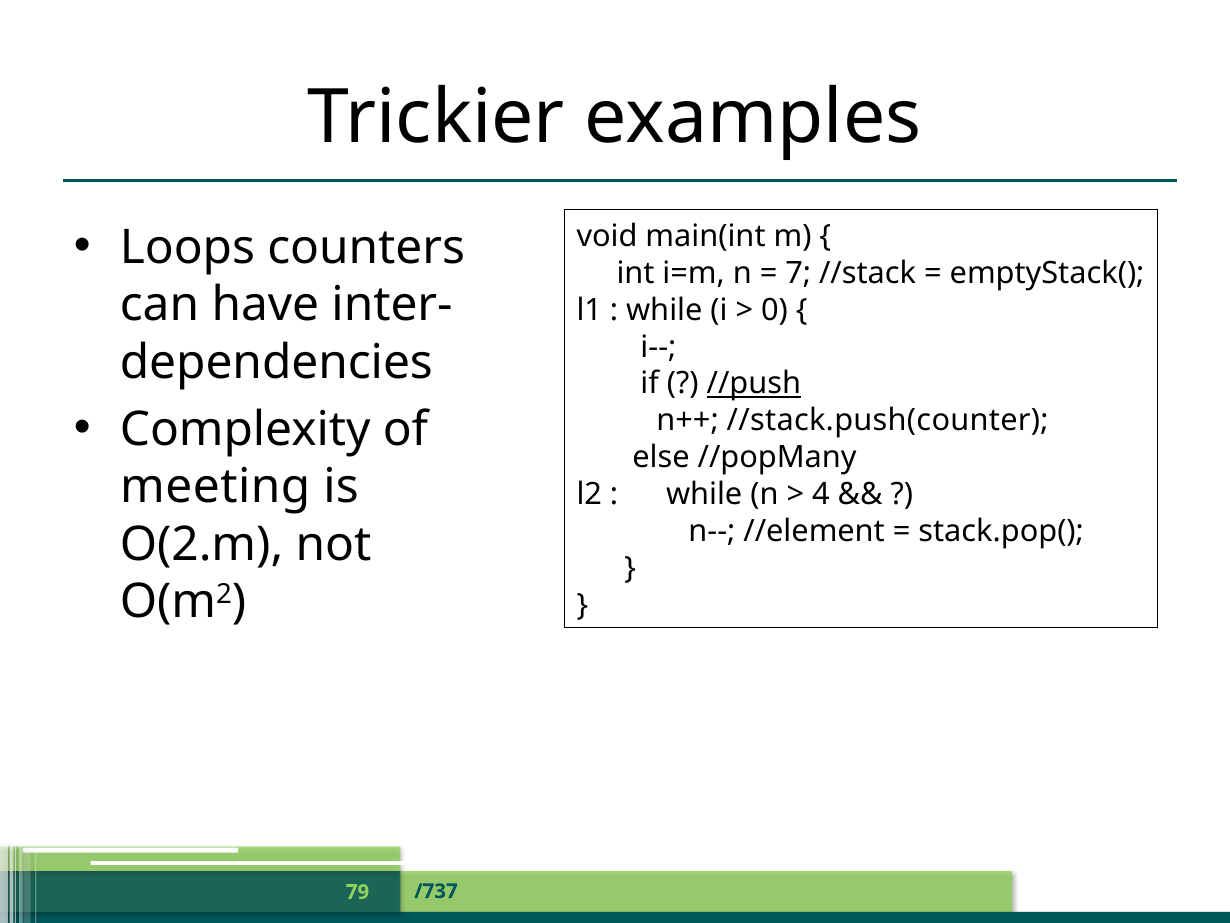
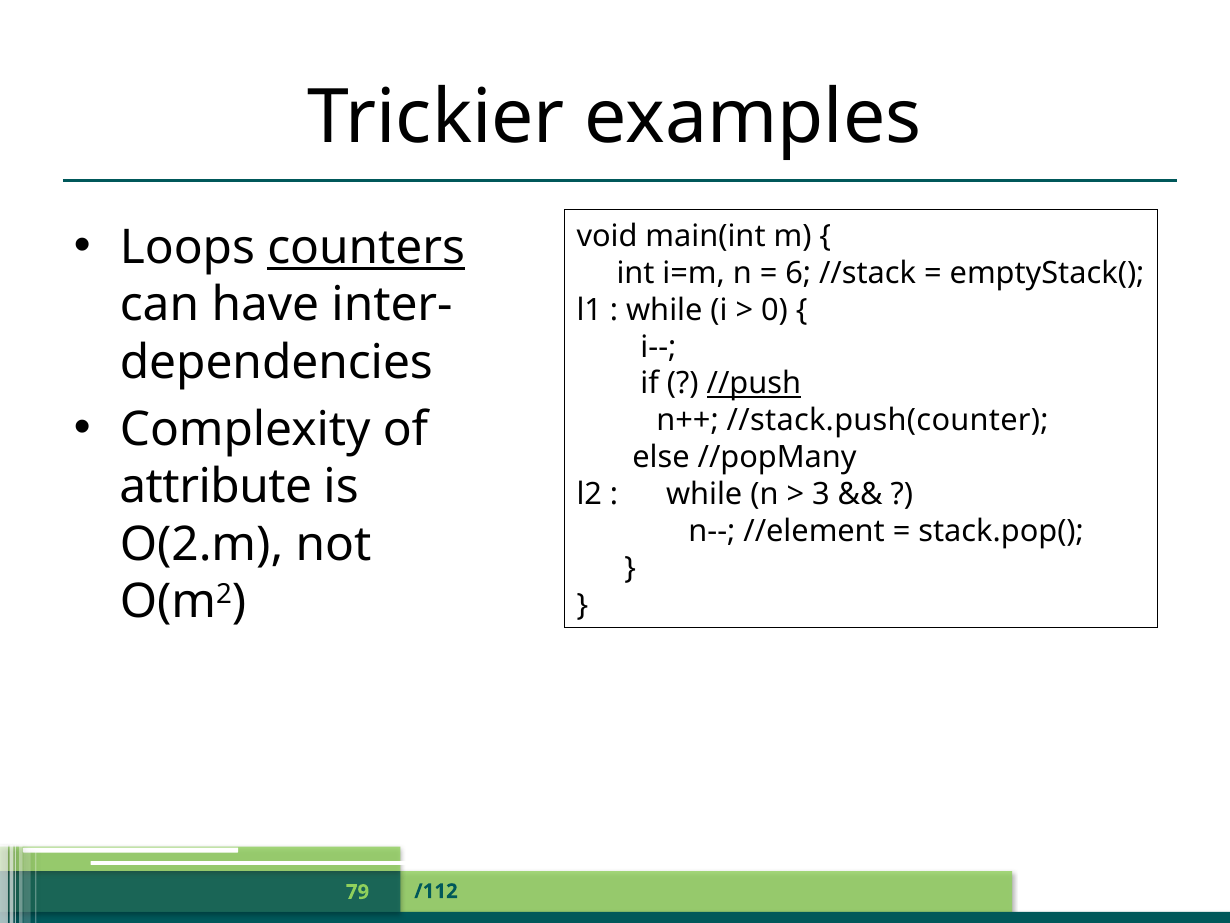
counters underline: none -> present (366, 248)
7: 7 -> 6 (798, 273)
meeting: meeting -> attribute (216, 487)
4: 4 -> 3 (821, 494)
/737: /737 -> /112 (436, 891)
